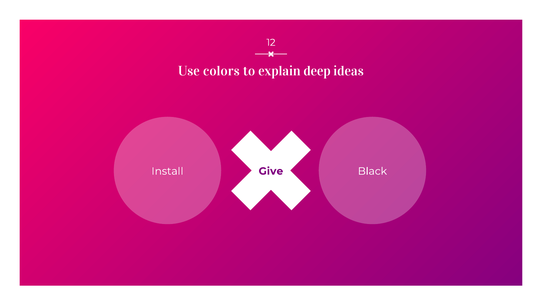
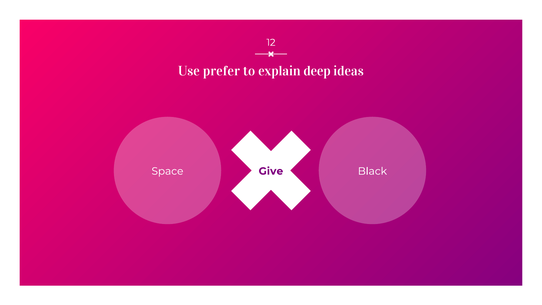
colors: colors -> prefer (221, 71)
Install: Install -> Space (167, 171)
